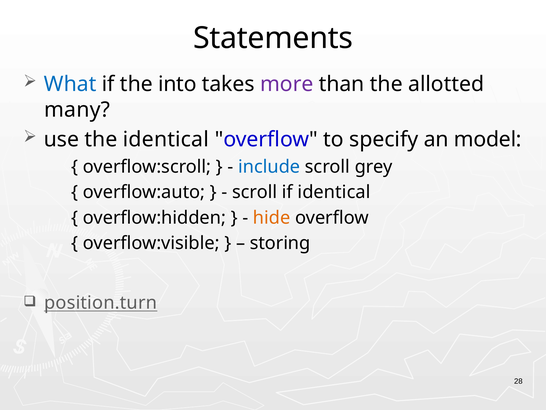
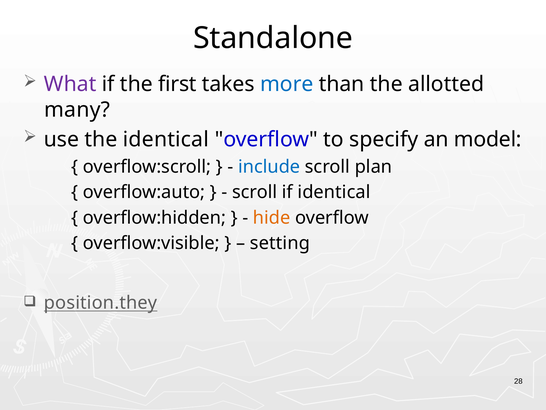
Statements: Statements -> Standalone (273, 38)
What colour: blue -> purple (70, 84)
into: into -> first (177, 84)
more colour: purple -> blue (287, 84)
grey: grey -> plan (373, 166)
storing: storing -> setting (280, 243)
position.turn: position.turn -> position.they (101, 302)
